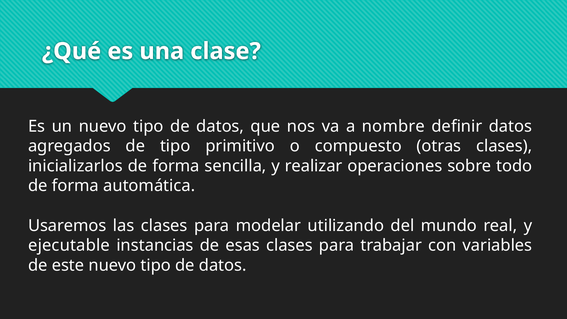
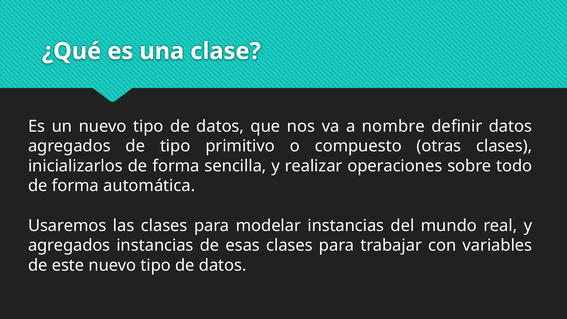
modelar utilizando: utilizando -> instancias (346, 226)
ejecutable: ejecutable -> agregados (69, 245)
